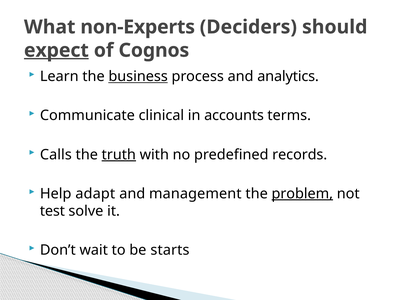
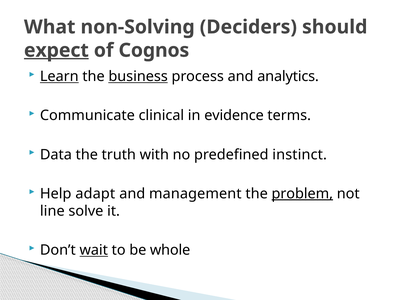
non-Experts: non-Experts -> non-Solving (138, 27)
Learn underline: none -> present (59, 76)
accounts: accounts -> evidence (234, 116)
Calls: Calls -> Data (56, 155)
truth underline: present -> none (119, 155)
records: records -> instinct (300, 155)
test: test -> line (52, 211)
wait underline: none -> present (94, 250)
starts: starts -> whole (170, 250)
